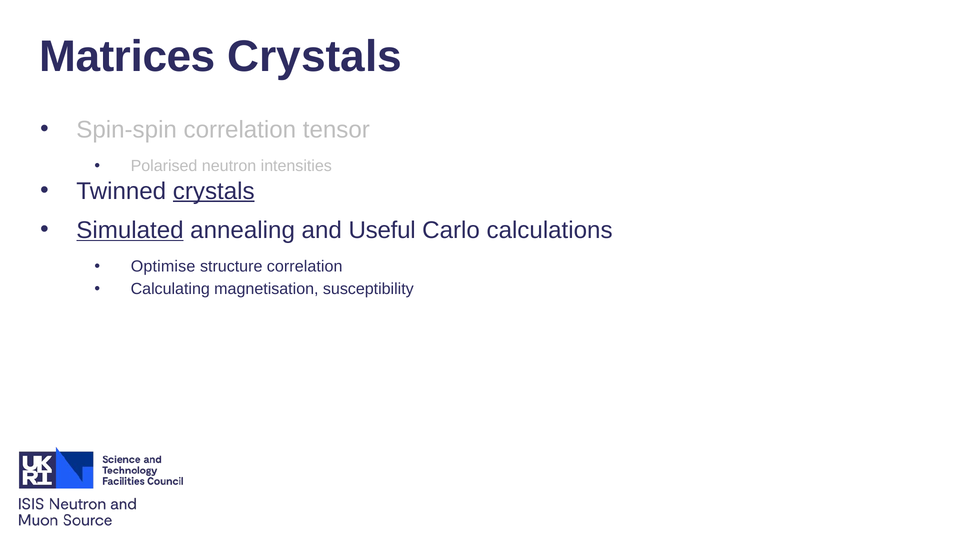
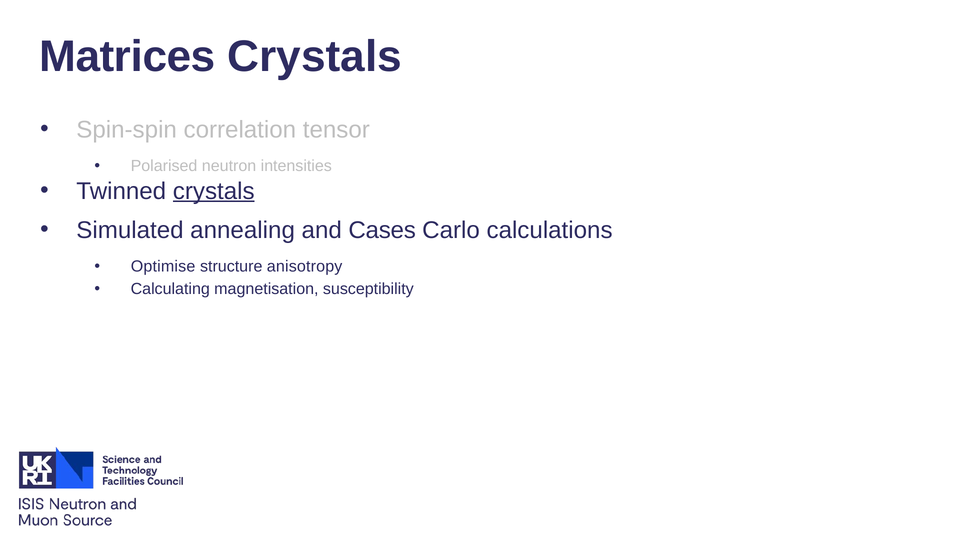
Simulated underline: present -> none (130, 230)
Useful: Useful -> Cases (382, 230)
structure correlation: correlation -> anisotropy (305, 266)
